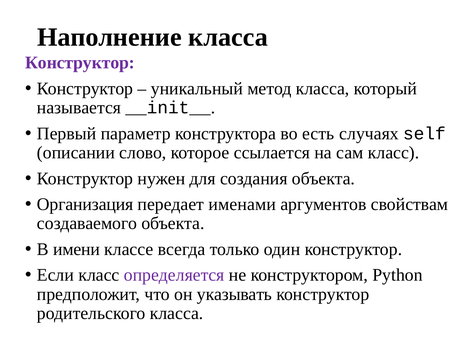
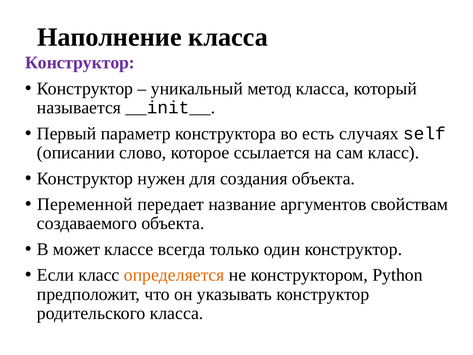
Организация: Организация -> Переменной (85, 204)
именами: именами -> название (242, 204)
имени: имени -> может (77, 249)
определяется colour: purple -> orange (174, 275)
